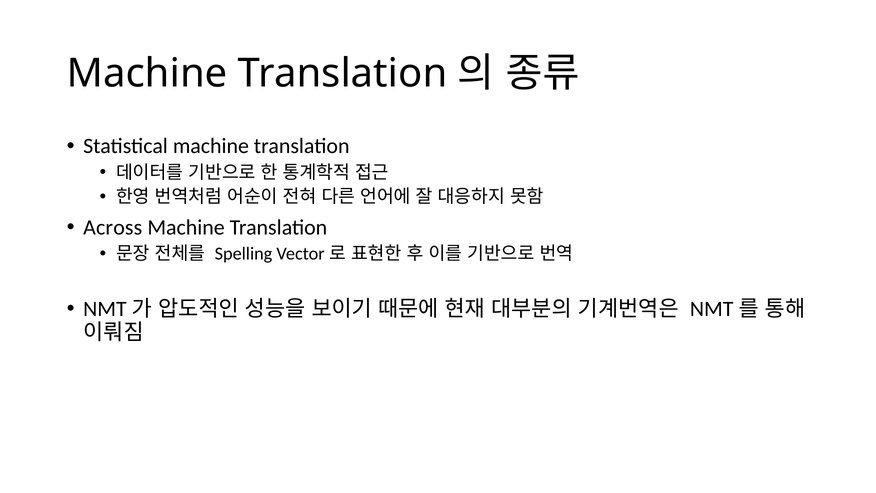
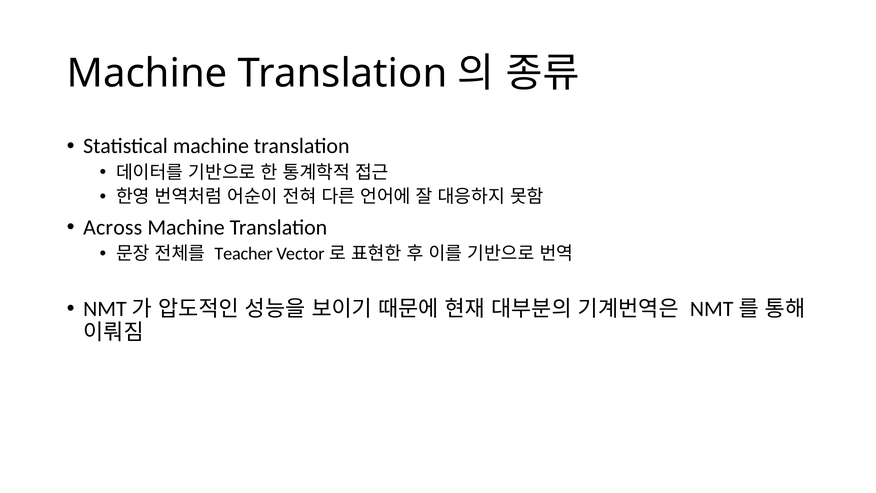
Spelling: Spelling -> Teacher (244, 254)
